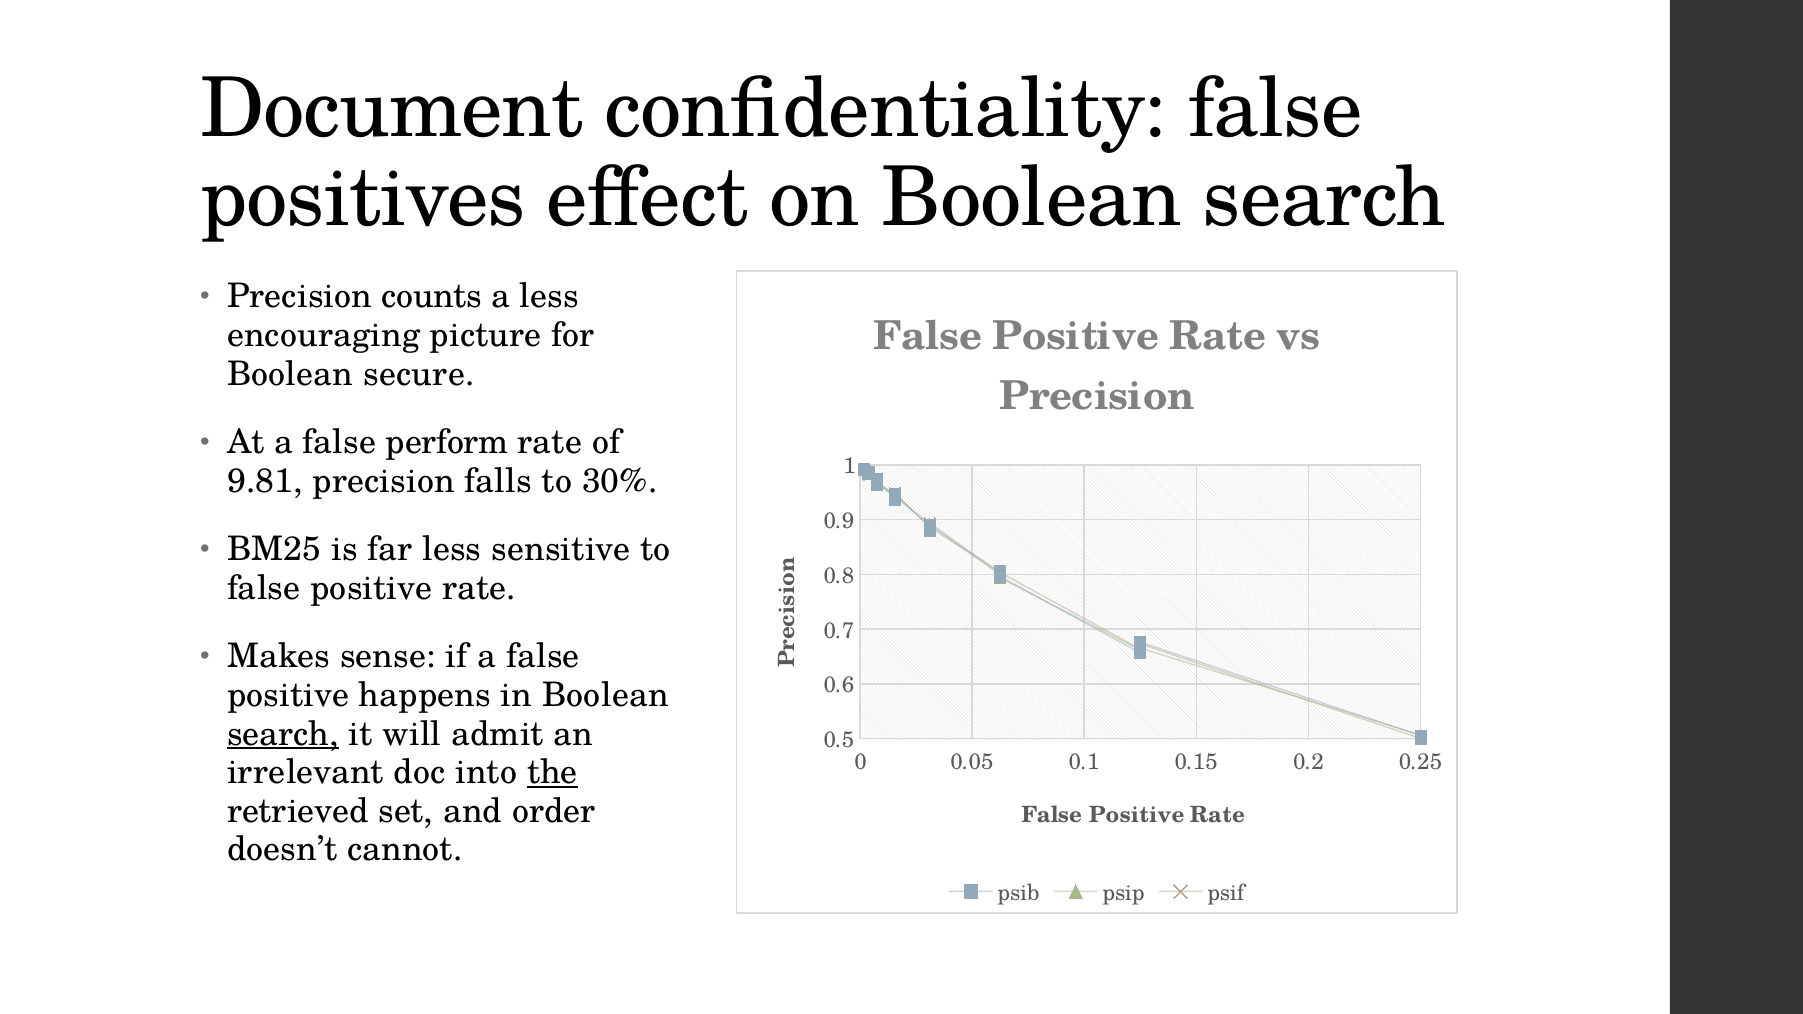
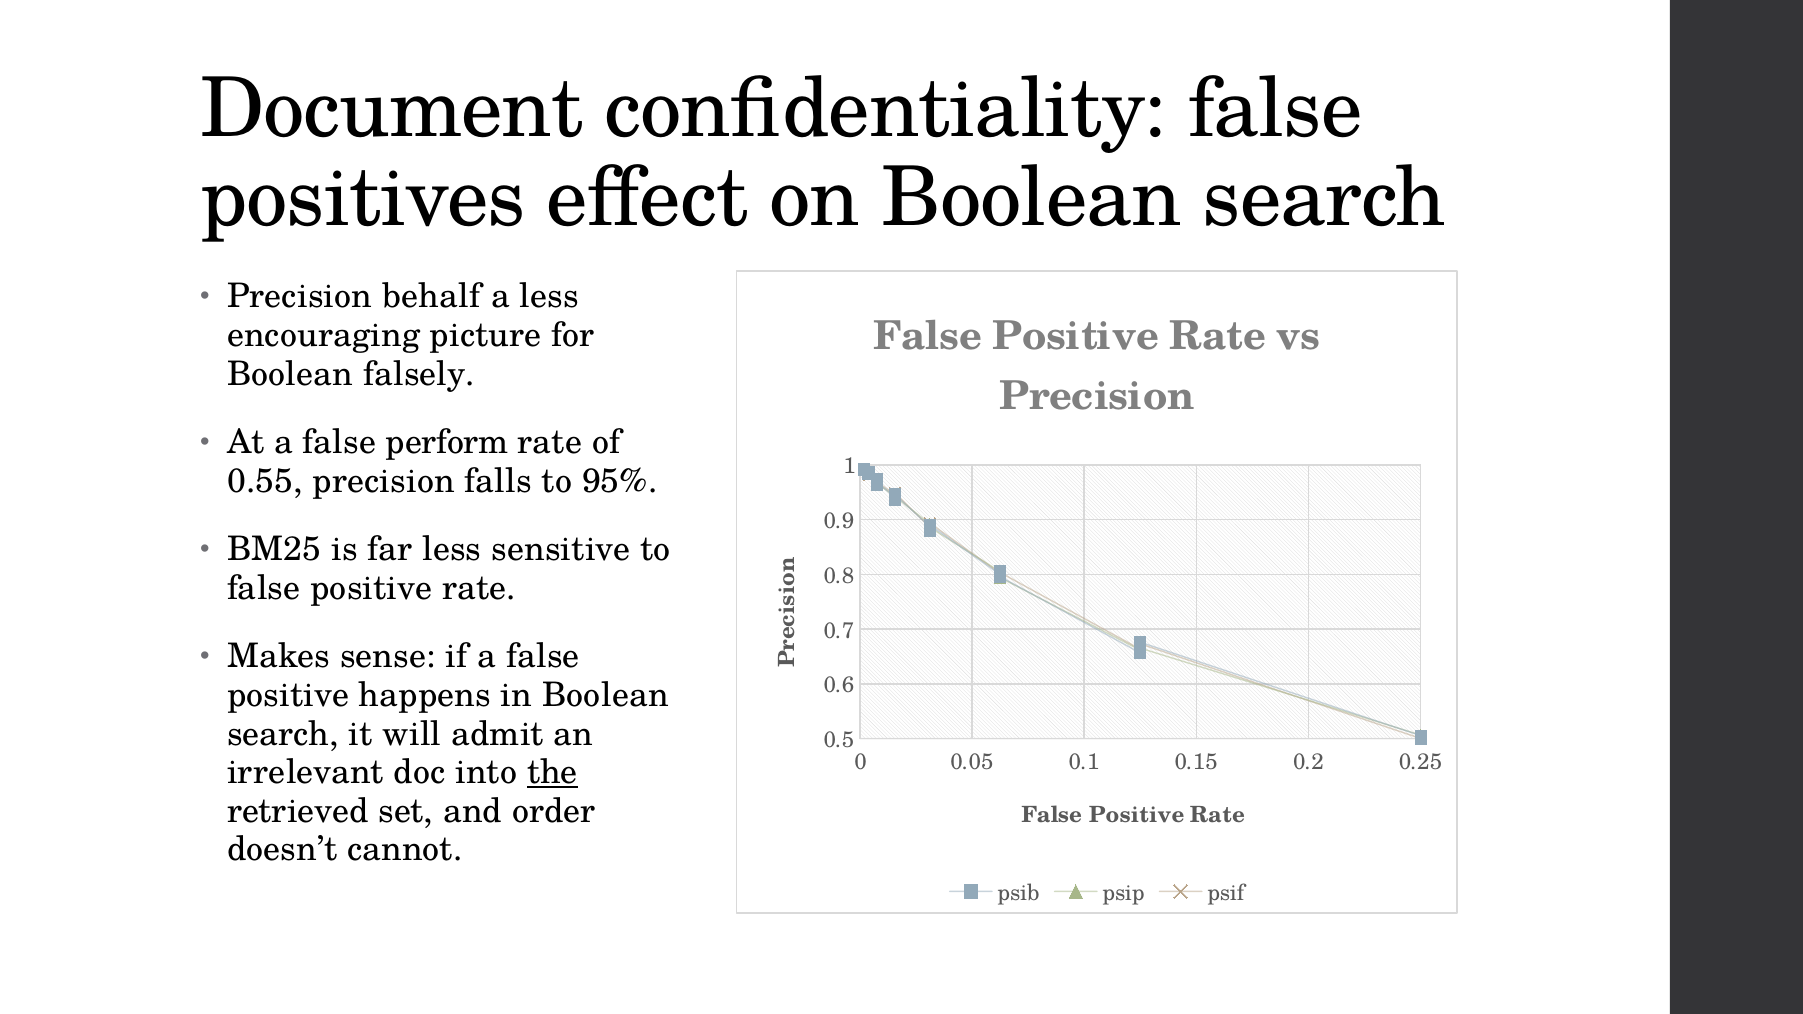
counts: counts -> behalf (432, 297)
secure: secure -> falsely (419, 374)
9.81: 9.81 -> 0.55 (265, 481)
30%: 30% -> 95% (620, 481)
search underline: present -> none (283, 734)
